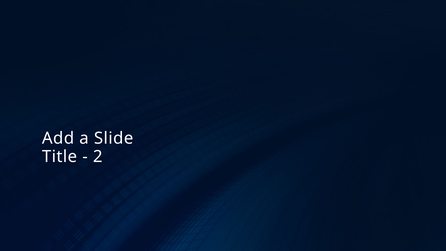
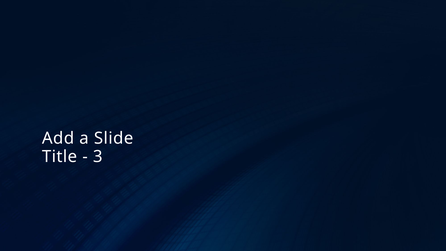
2: 2 -> 3 (98, 156)
